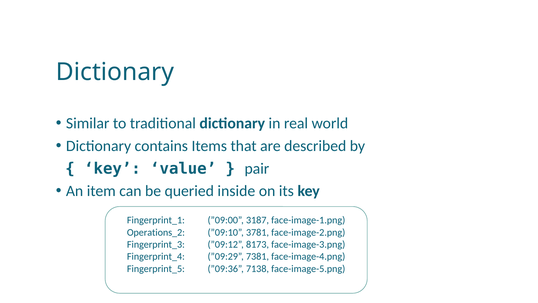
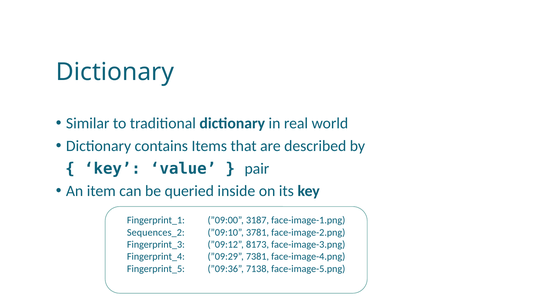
Operations_2: Operations_2 -> Sequences_2 (156, 232)
